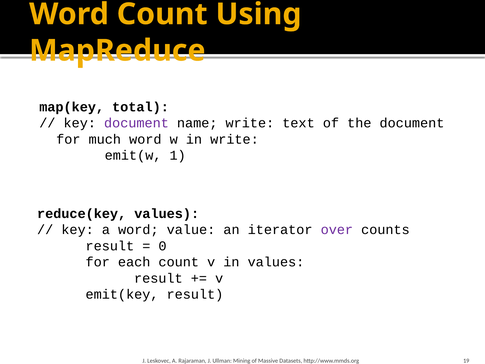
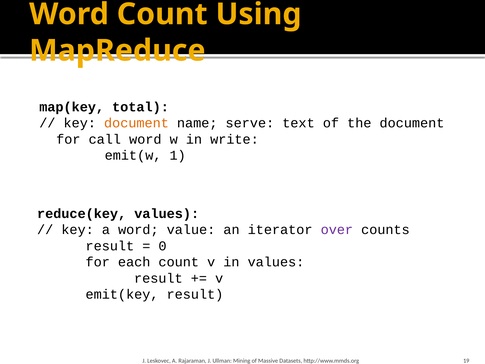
document colour: purple -> orange (136, 123)
name write: write -> serve (250, 123)
much: much -> call (105, 139)
